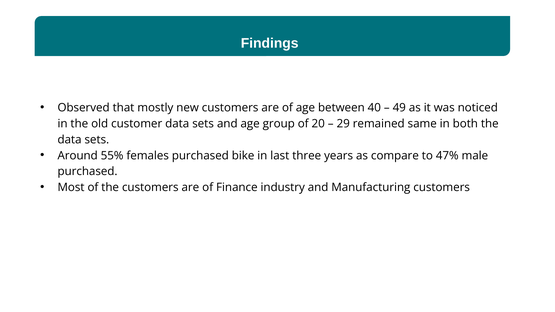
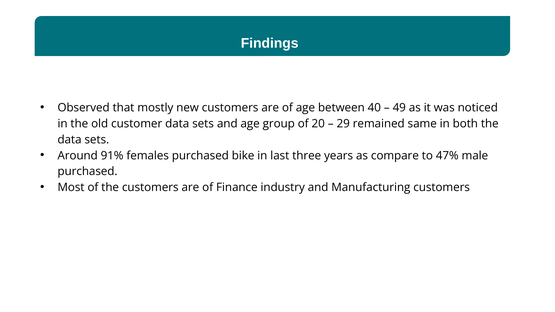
55%: 55% -> 91% (112, 156)
